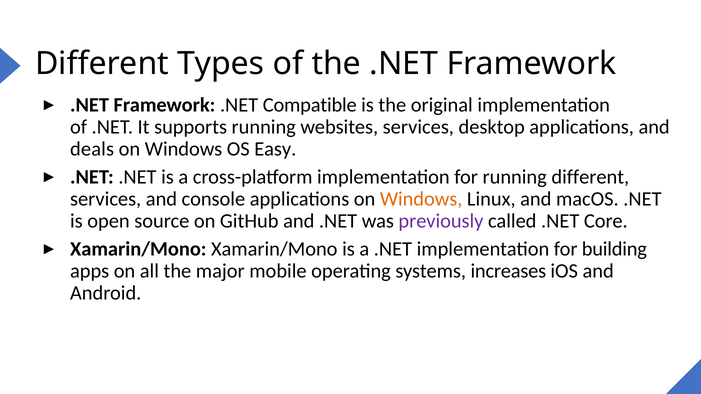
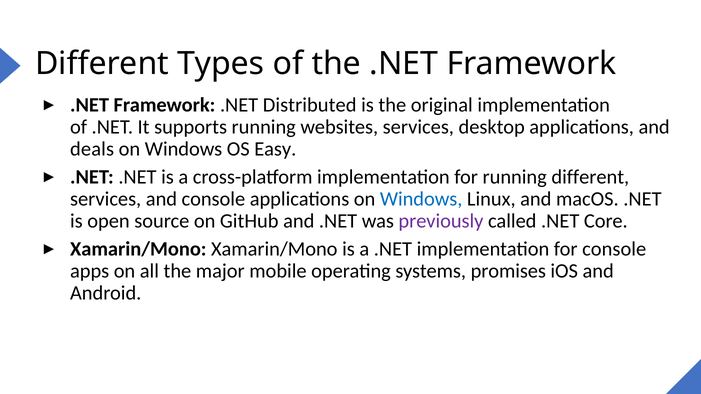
Compatible: Compatible -> Distributed (310, 105)
Windows colour: orange -> blue (421, 199)
for building: building -> console (614, 249)
increases: increases -> promises (508, 271)
